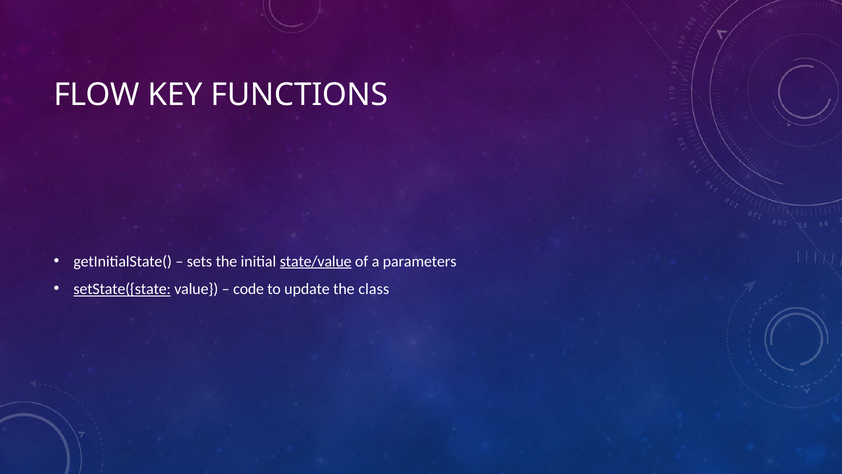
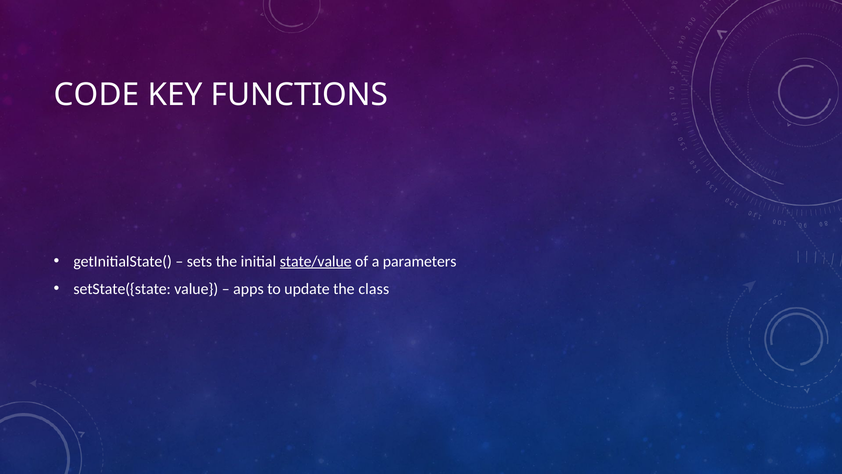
FLOW: FLOW -> CODE (96, 95)
setState({state underline: present -> none (122, 289)
code: code -> apps (248, 289)
